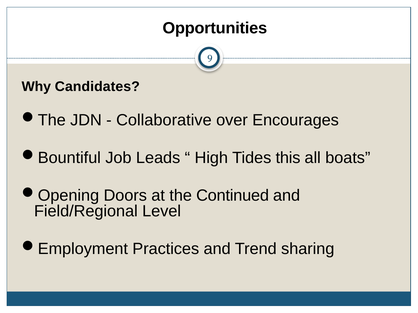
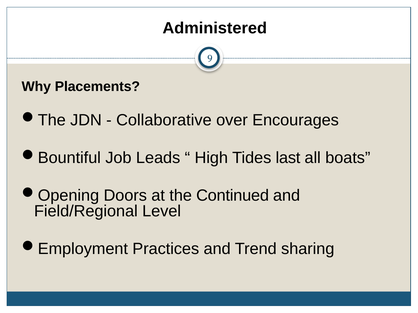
Opportunities: Opportunities -> Administered (215, 28)
Candidates: Candidates -> Placements (97, 87)
this: this -> last (288, 158)
